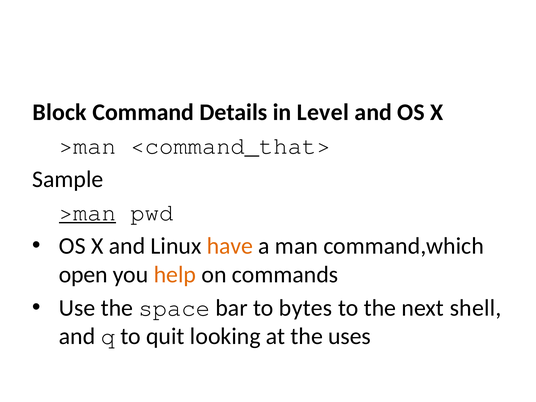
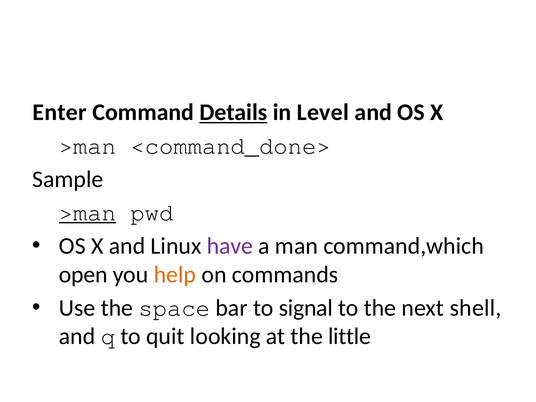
Block: Block -> Enter (60, 112)
Details underline: none -> present (233, 112)
<command_that>: <command_that> -> <command_done> (231, 146)
have colour: orange -> purple (230, 246)
bytes: bytes -> signal (306, 308)
uses: uses -> little (350, 336)
